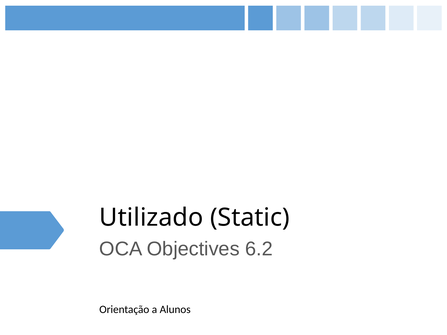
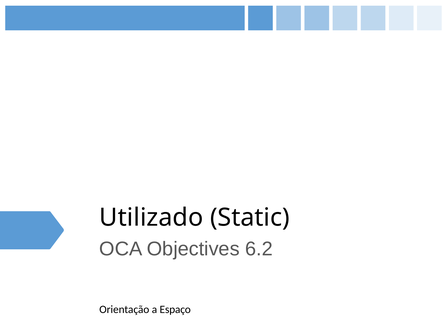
Alunos: Alunos -> Espaço (175, 310)
